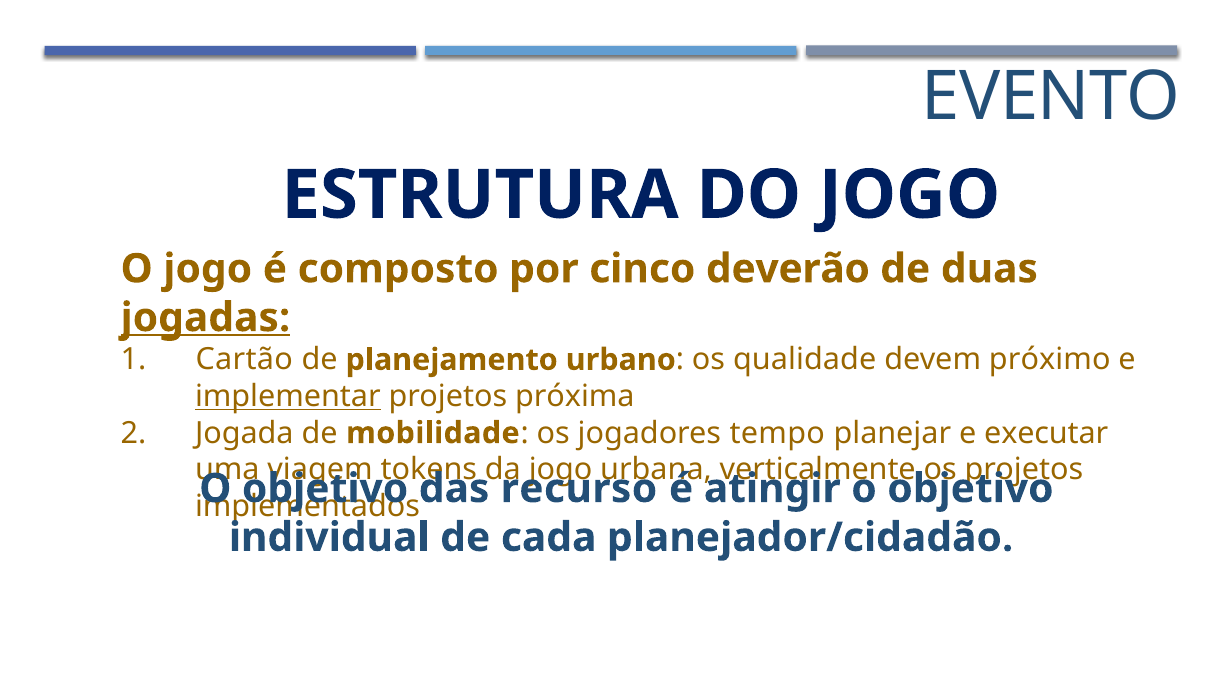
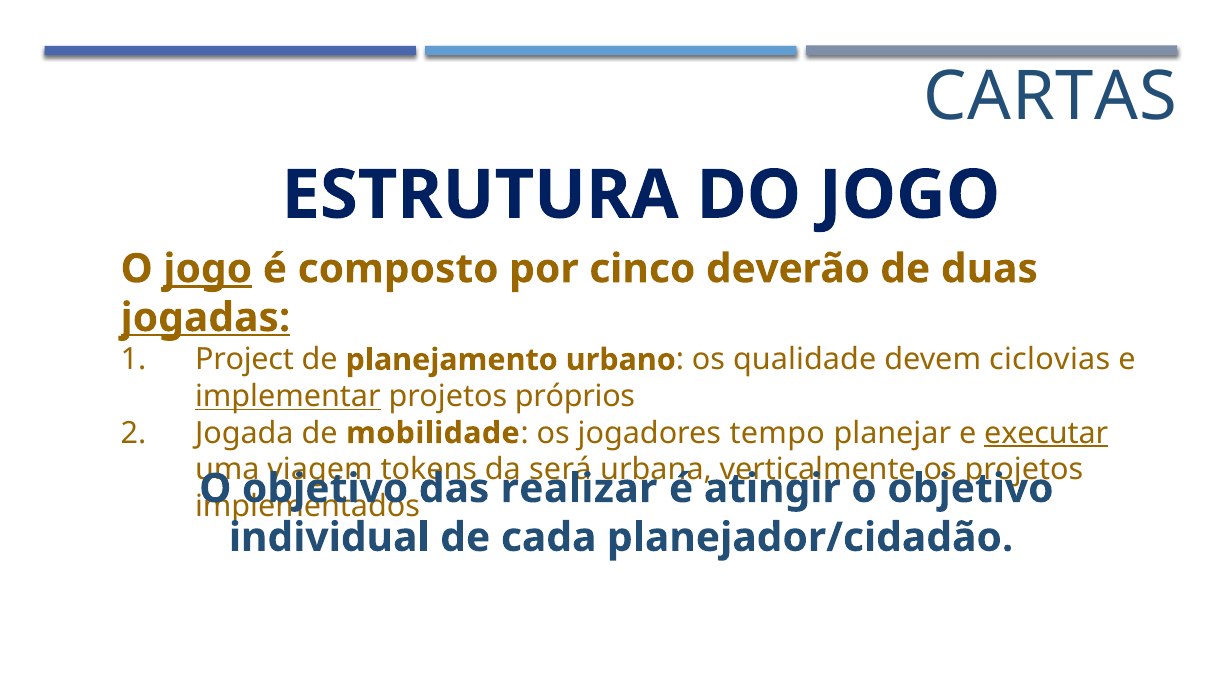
EVENTO: EVENTO -> CARTAS (1050, 97)
jogo underline: none -> present (208, 269)
Cartão: Cartão -> Project (244, 360)
próximo: próximo -> ciclovias (1050, 360)
próxima: próxima -> próprios (575, 397)
executar underline: none -> present (1046, 433)
da jogo: jogo -> será (560, 470)
recurso: recurso -> realizar (579, 489)
